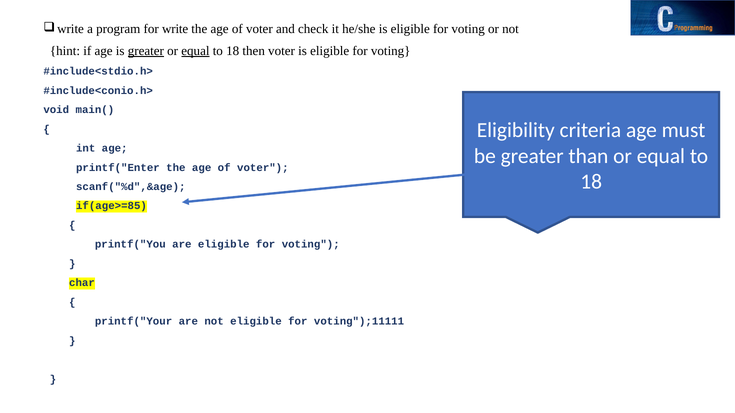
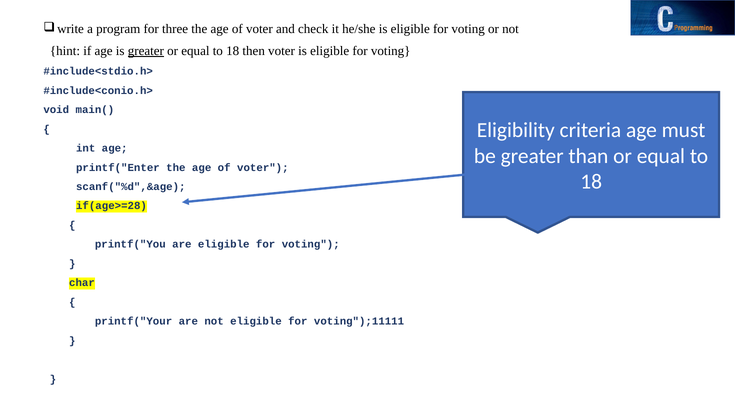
write: write -> three (175, 29)
equal underline: present -> none (195, 51)
if(age>=85: if(age>=85 -> if(age>=28 (111, 206)
